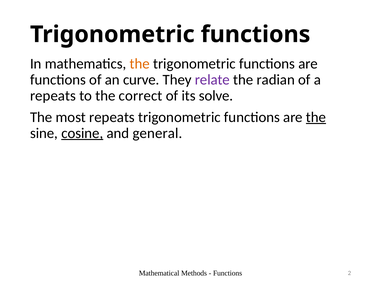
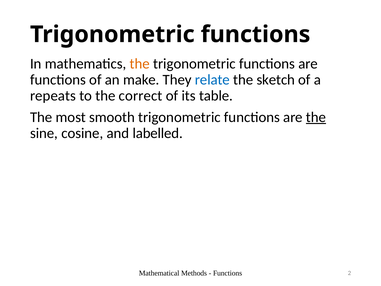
curve: curve -> make (141, 80)
relate colour: purple -> blue (212, 80)
radian: radian -> sketch (276, 80)
solve: solve -> table (216, 96)
most repeats: repeats -> smooth (112, 117)
cosine underline: present -> none (82, 133)
general: general -> labelled (158, 133)
